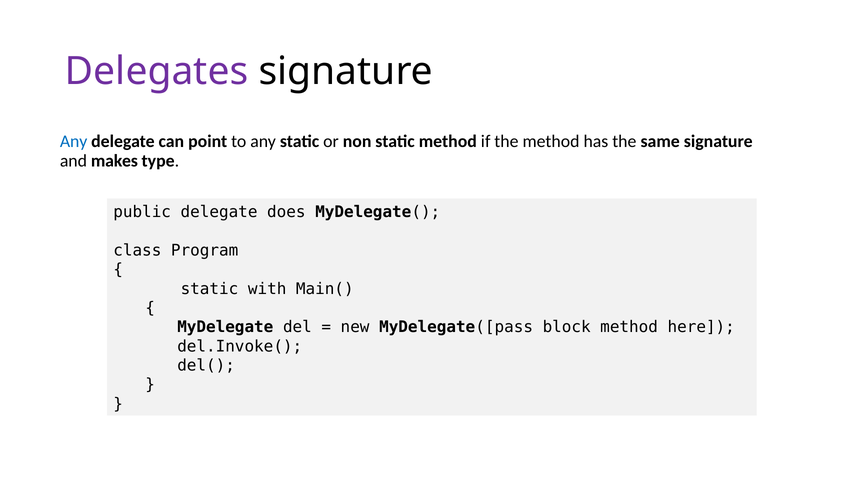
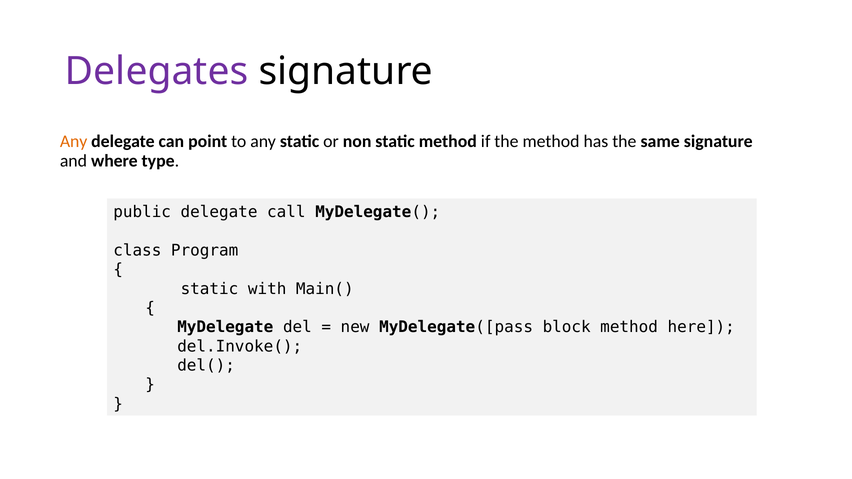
Any colour: blue -> orange (74, 142)
makes: makes -> where (114, 161)
does: does -> call (286, 212)
